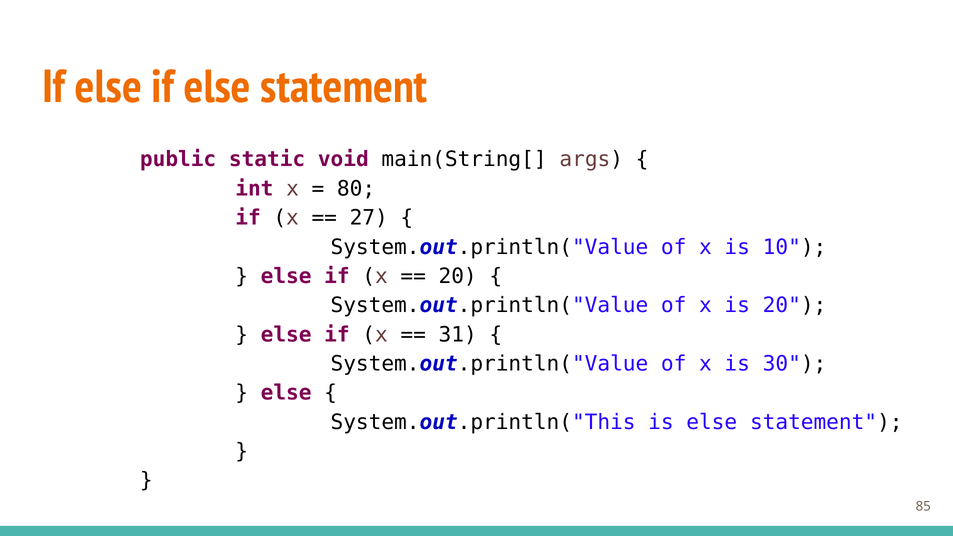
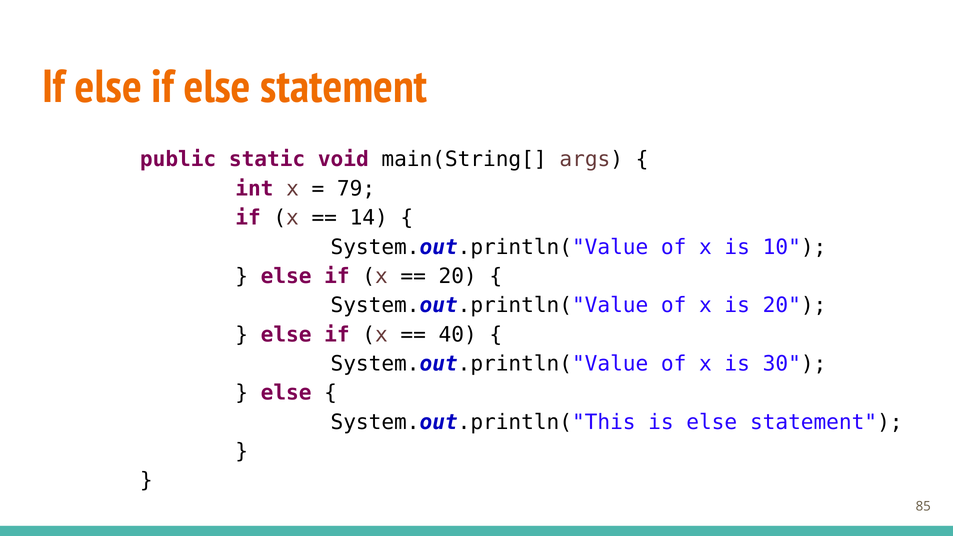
80: 80 -> 79 (356, 189)
27: 27 -> 14 (369, 218)
31: 31 -> 40 (458, 335)
